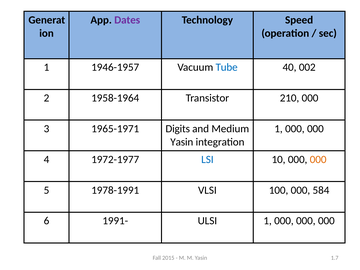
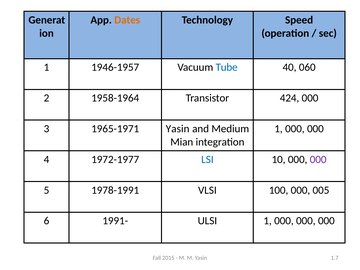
Dates colour: purple -> orange (127, 20)
002: 002 -> 060 (307, 67)
210: 210 -> 424 (290, 98)
1965-1971 Digits: Digits -> Yasin (178, 129)
Yasin: Yasin -> Mian (182, 142)
000 colour: orange -> purple (318, 159)
584: 584 -> 005 (321, 190)
